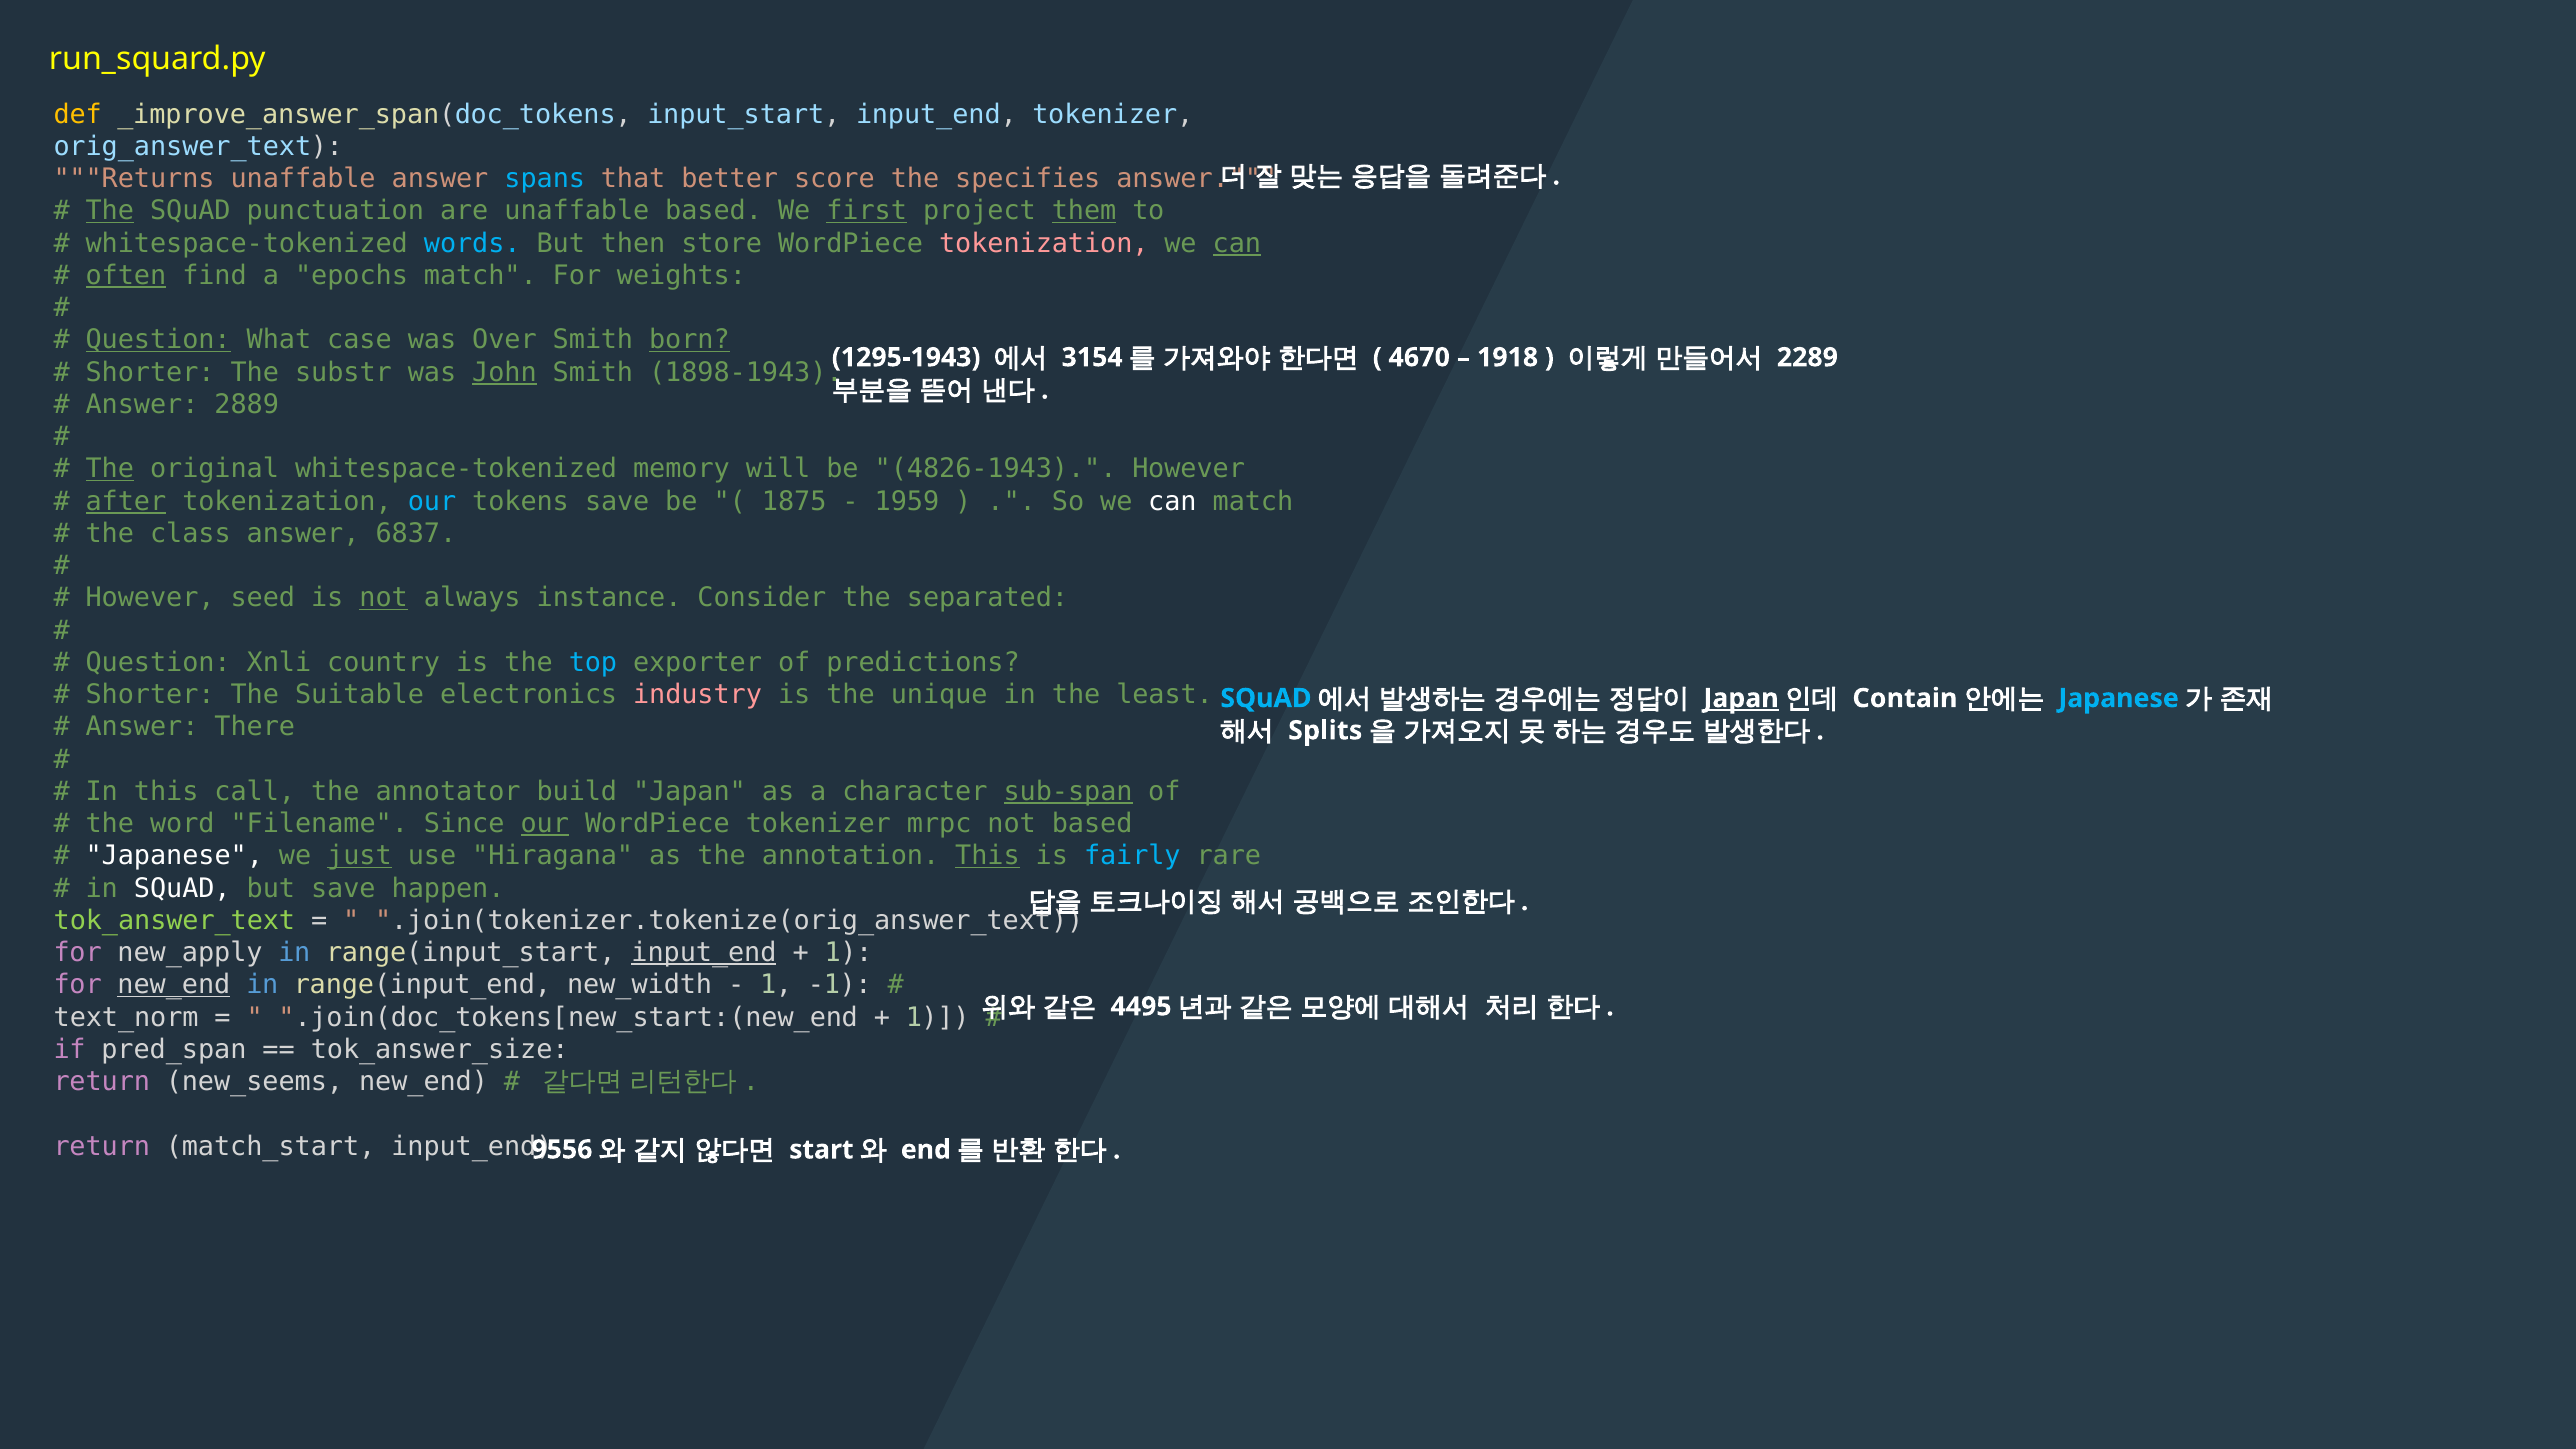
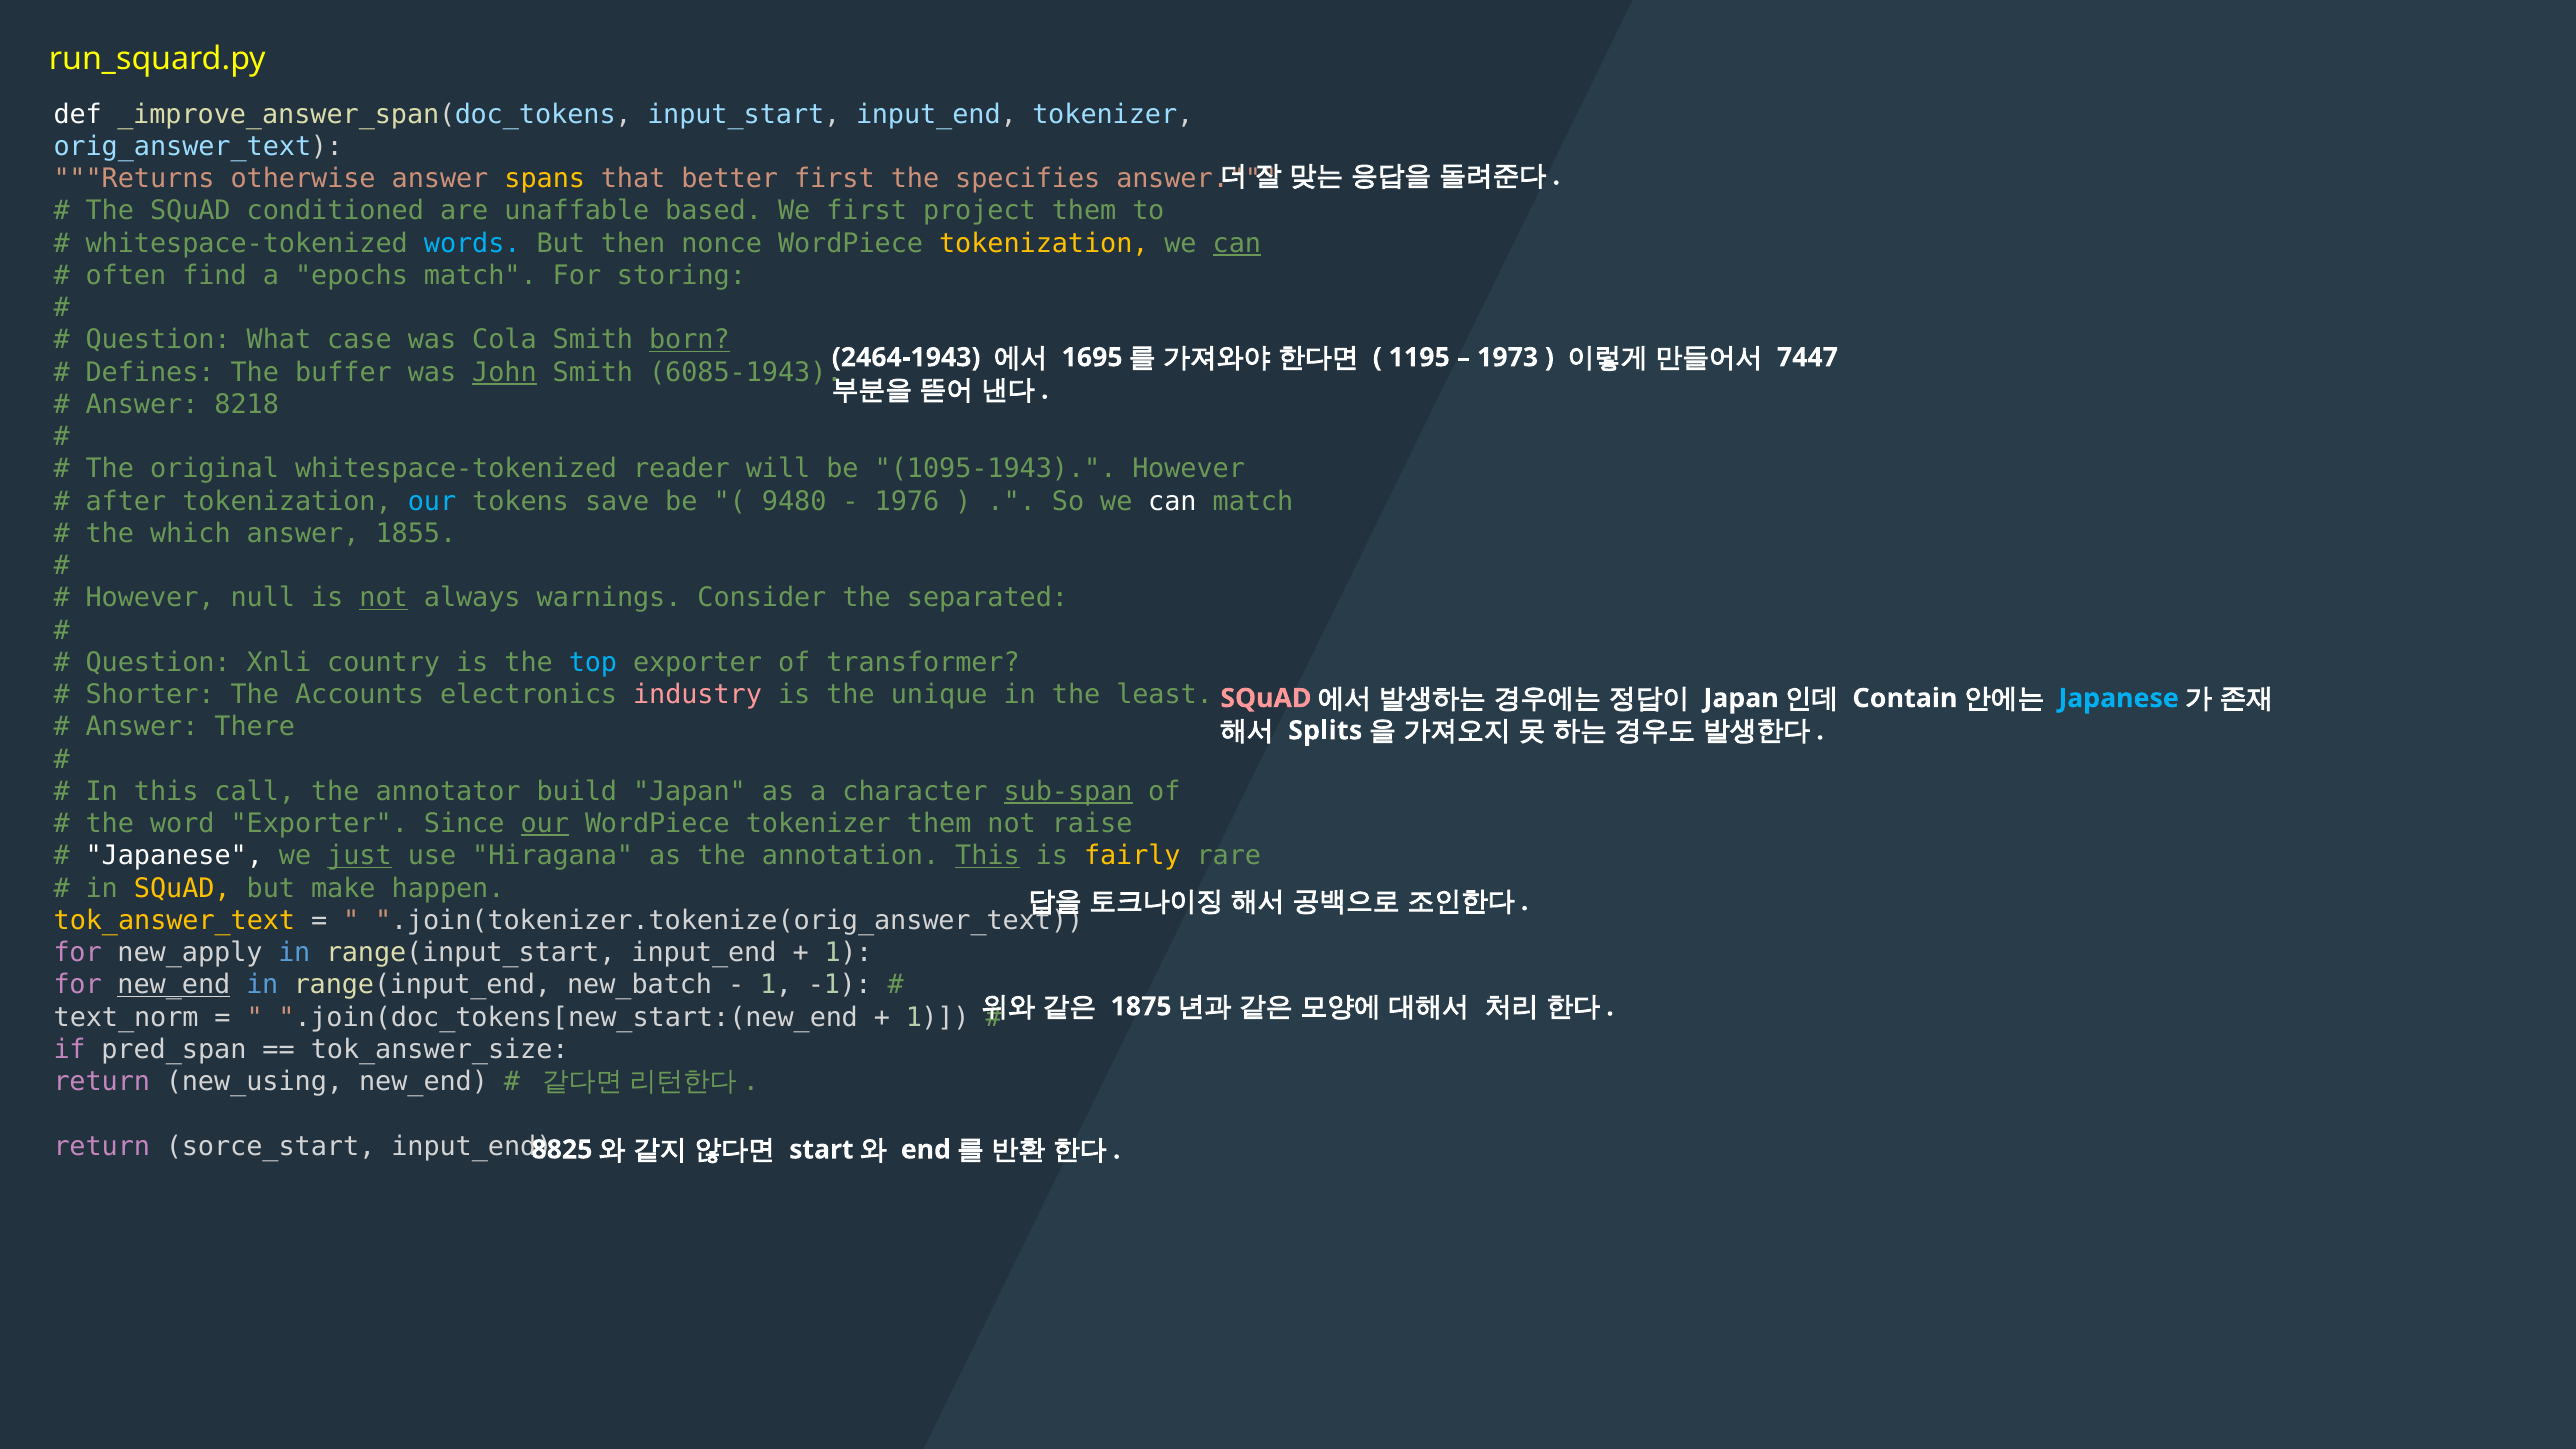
def colour: yellow -> white (78, 114)
Returns unaffable: unaffable -> otherwise (303, 179)
spans colour: light blue -> yellow (545, 179)
better score: score -> first (834, 179)
The underline: present -> none (110, 211)
punctuation: punctuation -> conditioned (335, 211)
first underline: present -> none (867, 211)
them underline: present -> none (1084, 211)
store: store -> nonce (722, 243)
tokenization colour: pink -> yellow (1044, 243)
often underline: present -> none (126, 275)
weights: weights -> storing (681, 275)
Question underline: present -> none (158, 340)
Over: Over -> Cola (504, 340)
1295-1943: 1295-1943 -> 2464-1943 (906, 357)
3154: 3154 -> 1695 (1092, 357)
4670: 4670 -> 1195 (1419, 357)
1918: 1918 -> 1973 (1508, 357)
2289: 2289 -> 7447 (1807, 357)
Shorter: Shorter -> Defines (150, 372)
substr: substr -> buffer (343, 372)
1898-1943: 1898-1943 -> 6085-1943 (746, 372)
2889: 2889 -> 8218 (247, 404)
The underline: present -> none (110, 469)
memory: memory -> reader (681, 469)
4826-1943: 4826-1943 -> 1095-1943 (996, 469)
after underline: present -> none (126, 501)
1875: 1875 -> 9480 (794, 501)
1959: 1959 -> 1976 (907, 501)
class: class -> which (190, 533)
6837: 6837 -> 1855 (416, 533)
seed: seed -> null (263, 598)
instance: instance -> warnings (609, 598)
predictions: predictions -> transformer (923, 662)
Suitable: Suitable -> Accounts (360, 695)
SQuAD colour: light blue -> pink (1266, 698)
Japan underline: present -> none (1741, 698)
word Filename: Filename -> Exporter (319, 824)
tokenizer mrpc: mrpc -> them (939, 824)
not based: based -> raise (1092, 824)
fairly colour: light blue -> yellow (1132, 856)
SQuAD colour: white -> yellow (182, 888)
but save: save -> make (343, 888)
tok_answer_text colour: light green -> yellow (174, 920)
input_end underline: present -> none (704, 953)
new_width: new_width -> new_batch (640, 985)
4495: 4495 -> 1875 (1141, 1007)
new_seems: new_seems -> new_using (254, 1082)
match_start: match_start -> sorce_start (271, 1146)
9556: 9556 -> 8825 (562, 1150)
